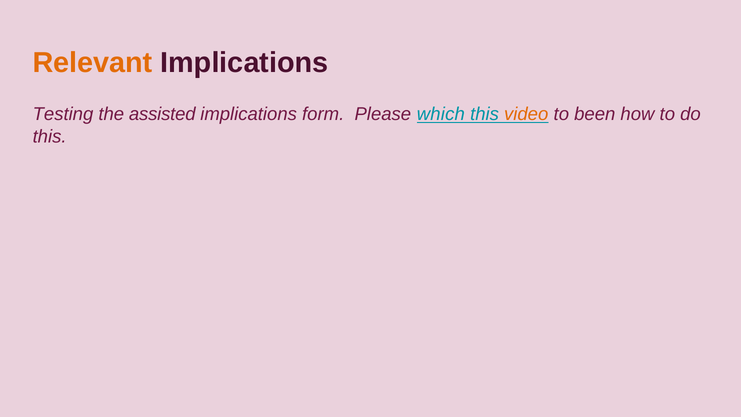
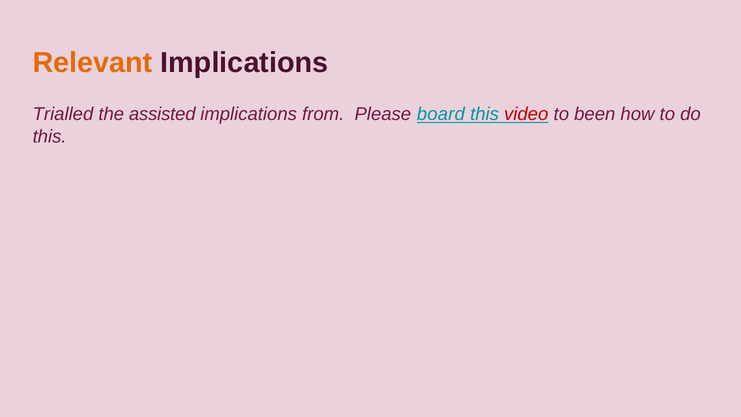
Testing: Testing -> Trialled (63, 114)
form: form -> from (323, 114)
which: which -> board (441, 114)
video colour: orange -> red (526, 114)
